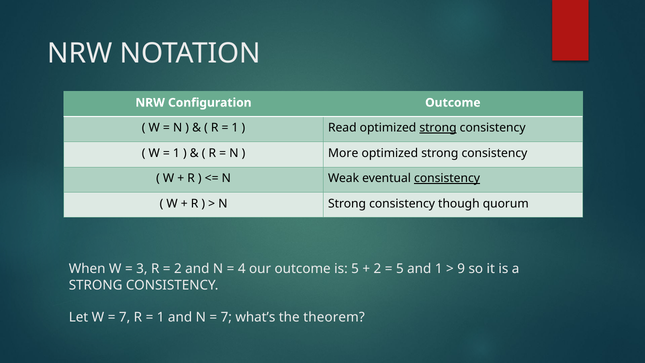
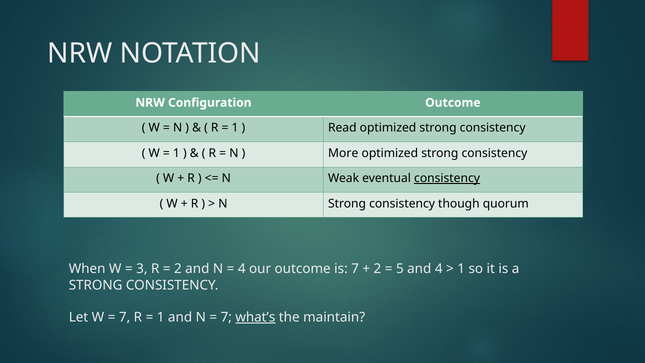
strong underline: present -> none (438, 128)
is 5: 5 -> 7 (355, 269)
and 1: 1 -> 4 (439, 269)
9: 9 -> 1 (461, 269)
what’s underline: none -> present (255, 317)
theorem: theorem -> maintain (334, 317)
